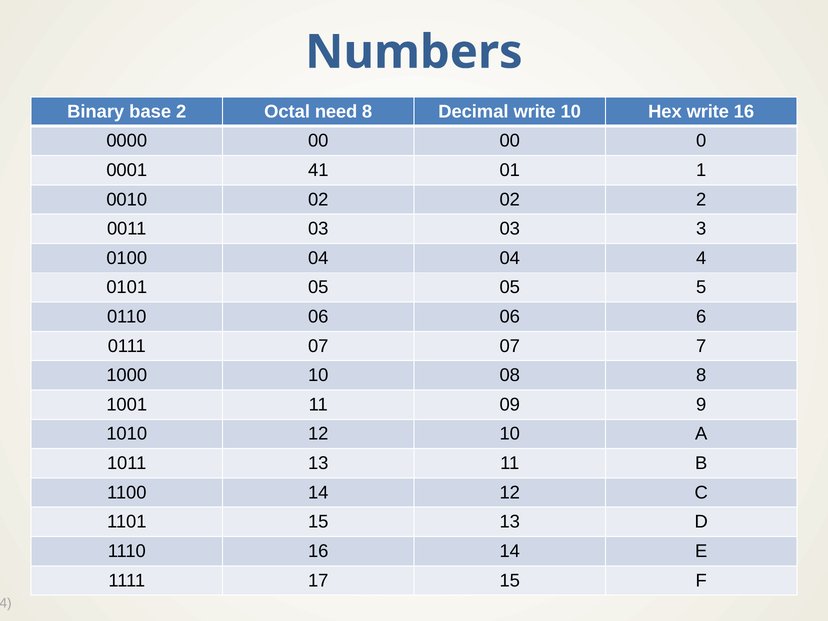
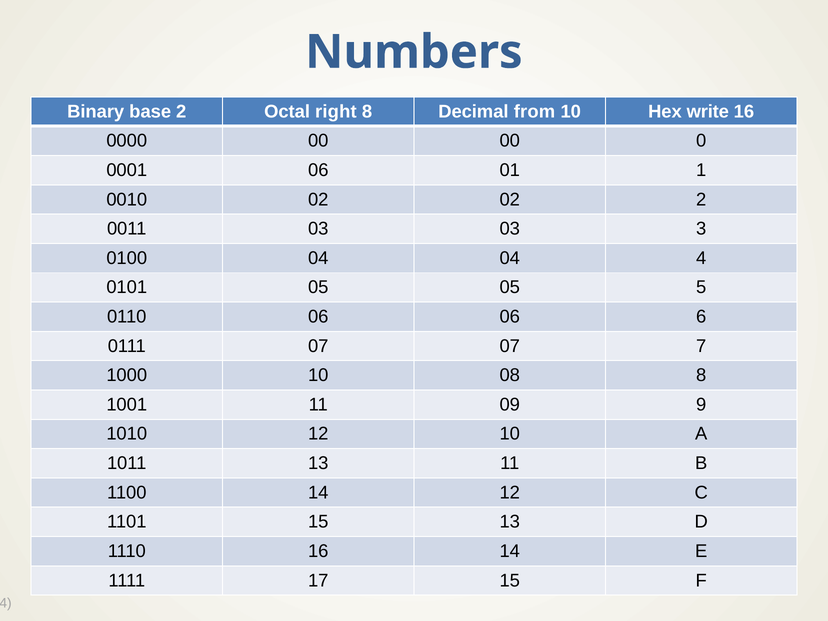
need: need -> right (336, 112)
Decimal write: write -> from (534, 112)
0001 41: 41 -> 06 (318, 170)
